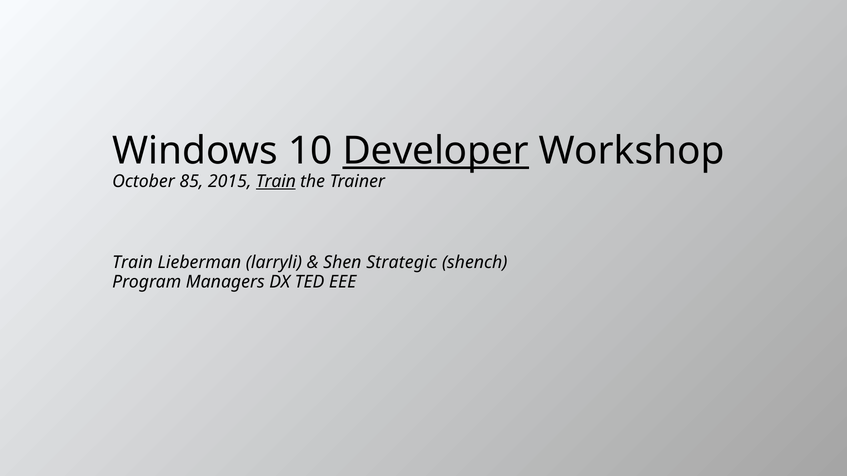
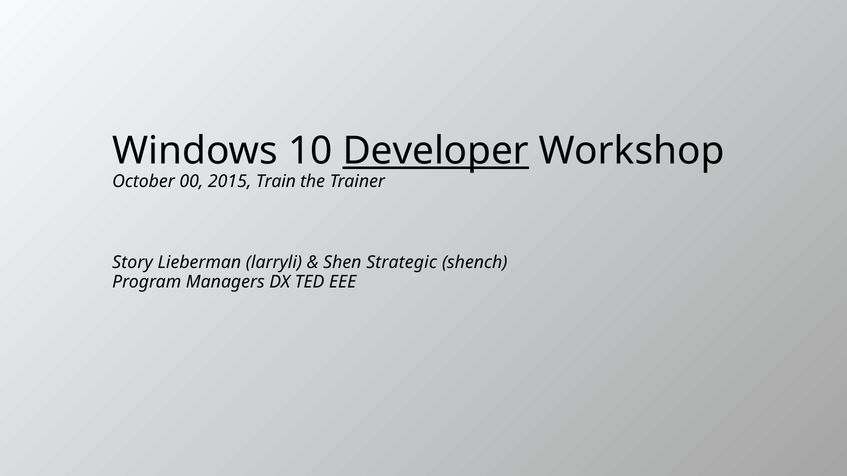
85: 85 -> 00 (191, 182)
Train underline: present -> none (276, 182)
Train: Train -> Story (133, 263)
